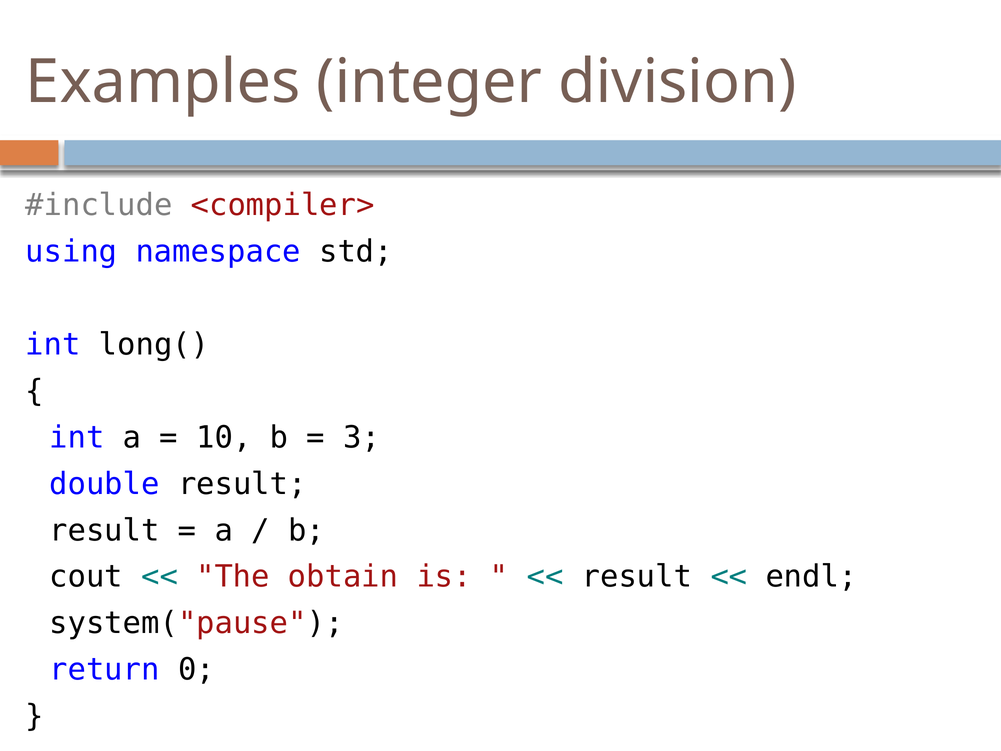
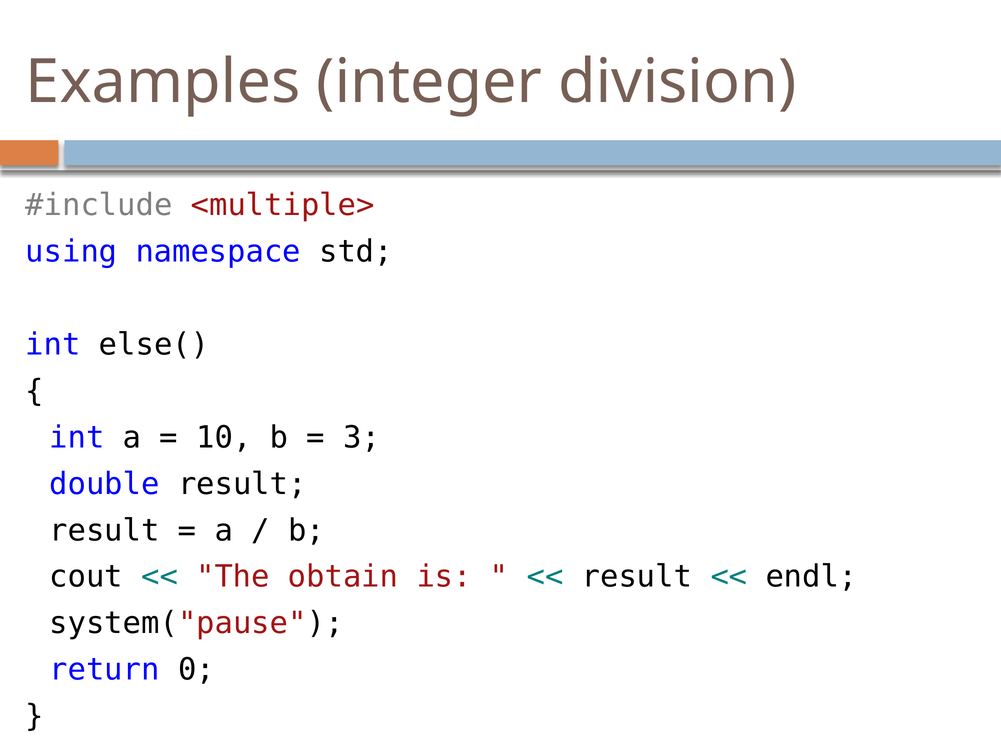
<compiler>: <compiler> -> <multiple> (283, 205)
long(: long( -> else( (154, 345)
